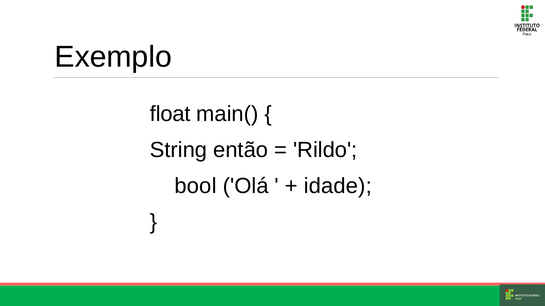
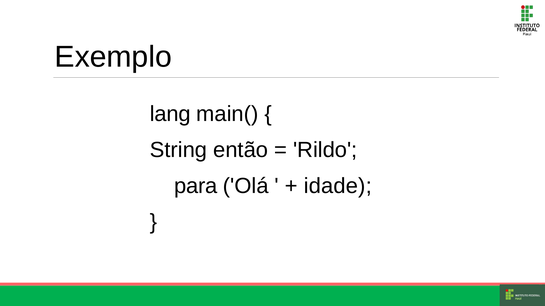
float: float -> lang (170, 114)
bool: bool -> para (196, 186)
